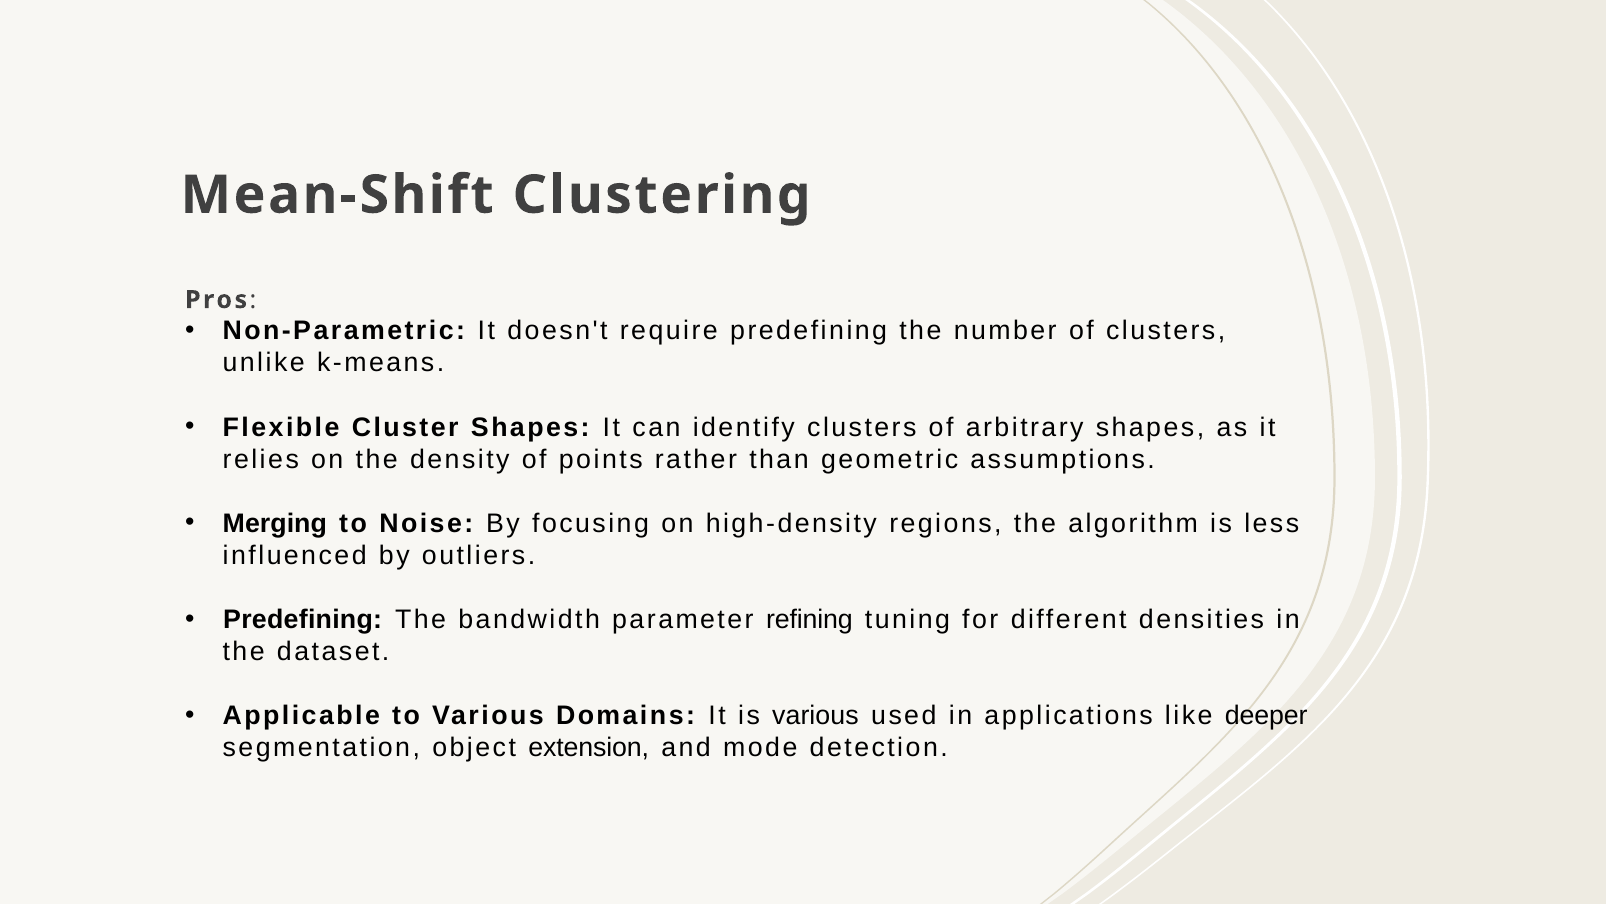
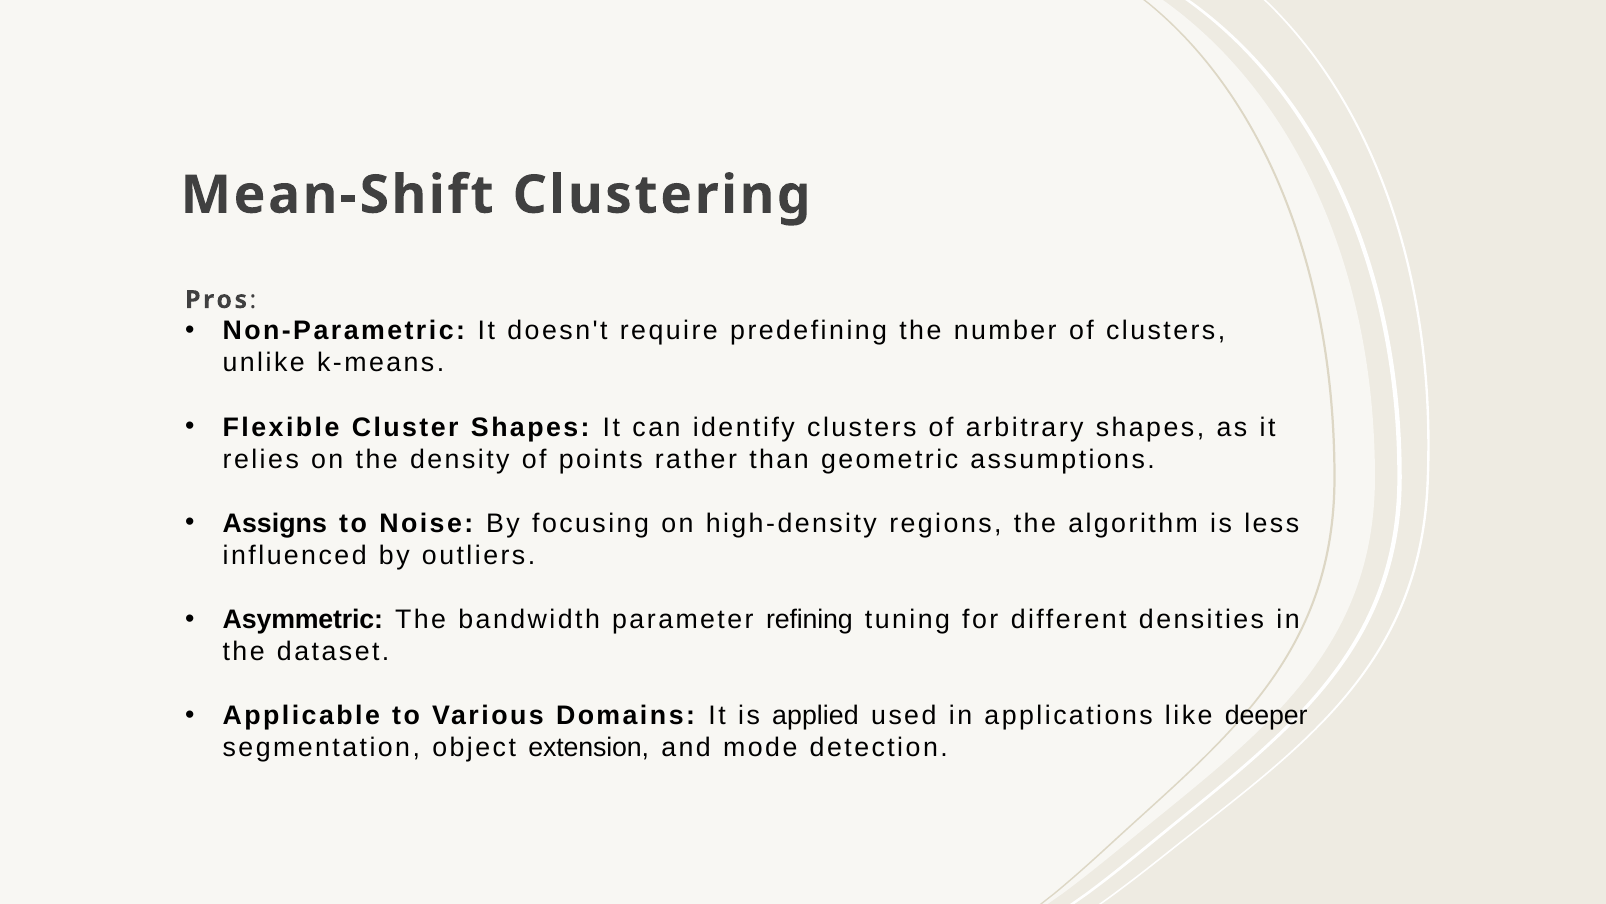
Merging: Merging -> Assigns (275, 523)
Predefining: Predefining -> Asymmetric (303, 619)
is various: various -> applied (815, 715)
